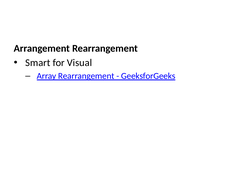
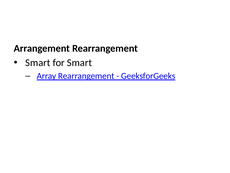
for Visual: Visual -> Smart (79, 63)
